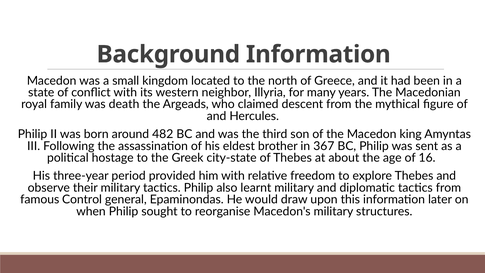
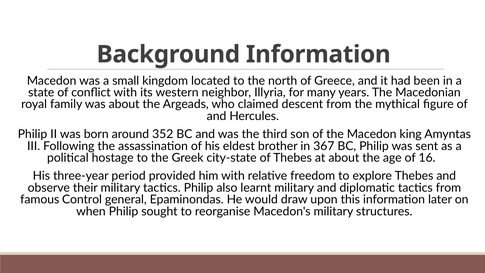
was death: death -> about (124, 104)
482: 482 -> 352 (163, 134)
